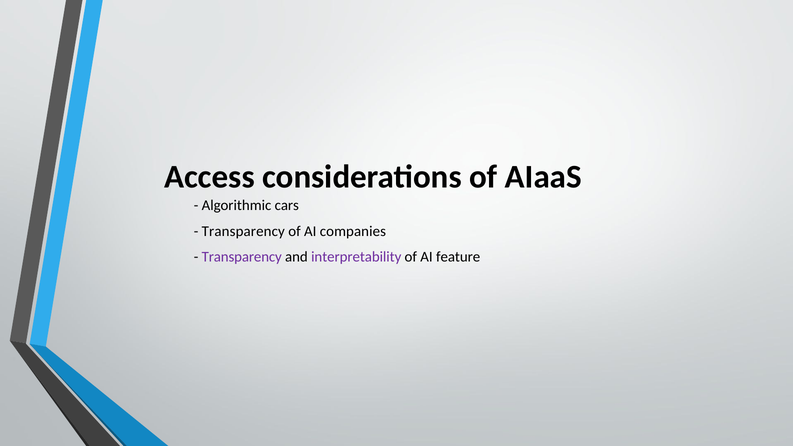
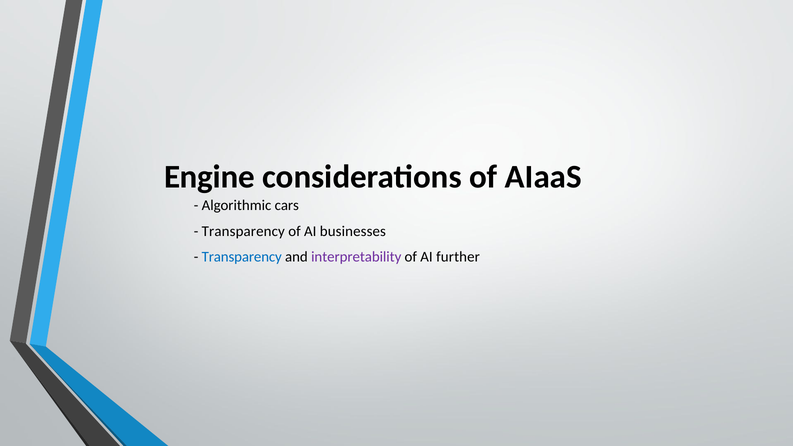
Access: Access -> Engine (210, 177)
companies: companies -> businesses (353, 231)
Transparency colour: purple -> blue (242, 257)
feature: feature -> further (458, 257)
